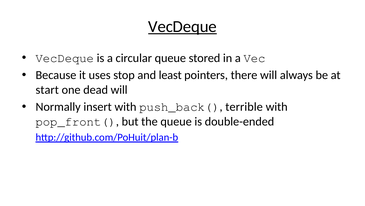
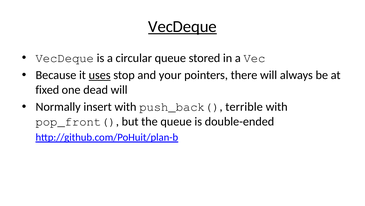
uses underline: none -> present (100, 75)
least: least -> your (170, 75)
start: start -> fixed (47, 90)
